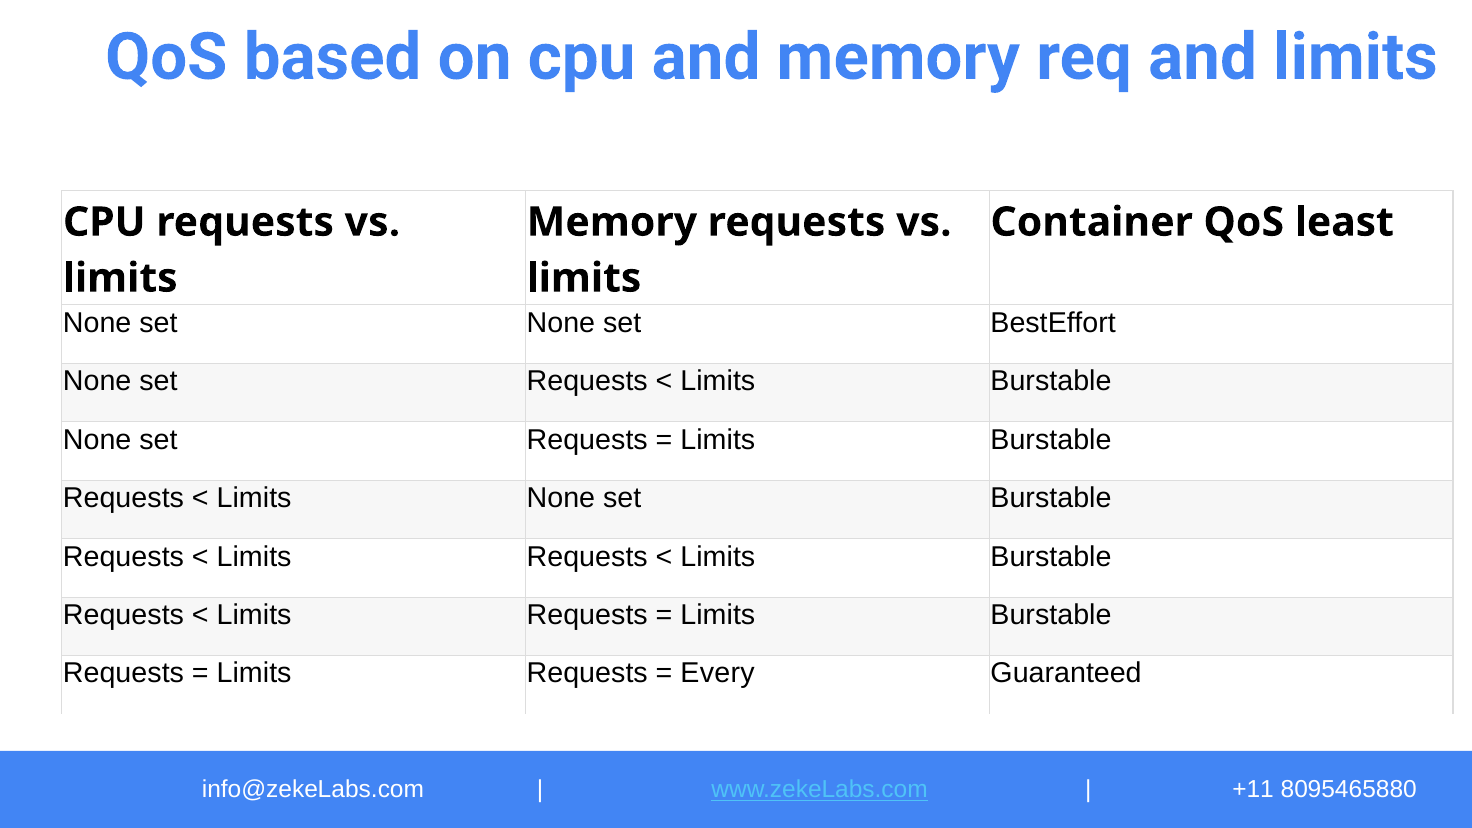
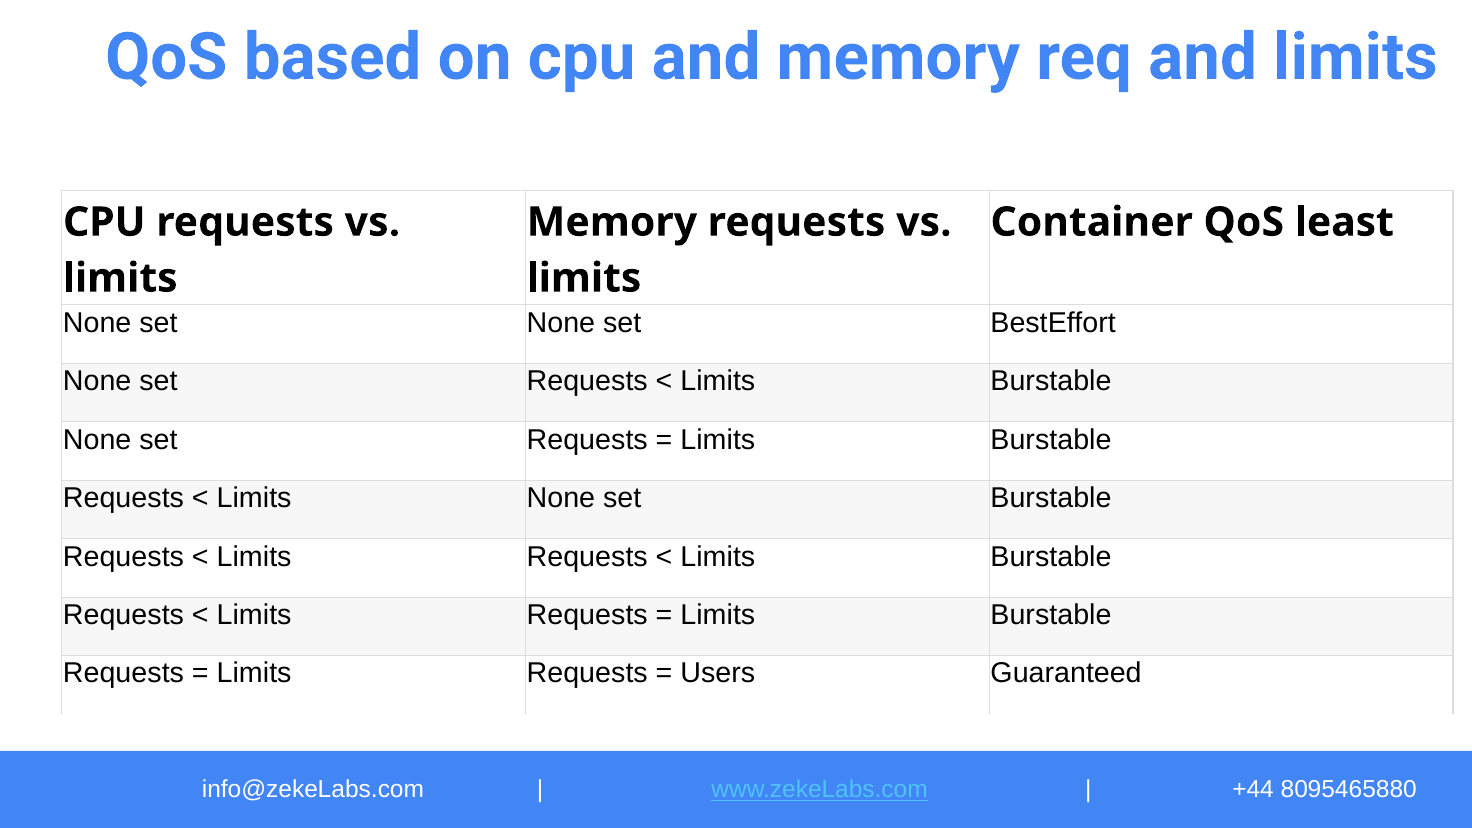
Every: Every -> Users (718, 674)
+11: +11 -> +44 (1253, 790)
